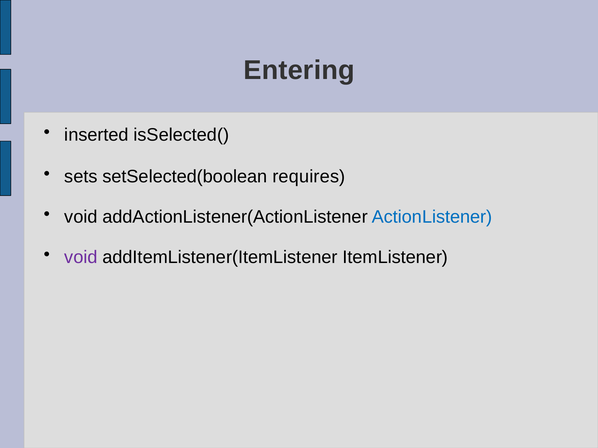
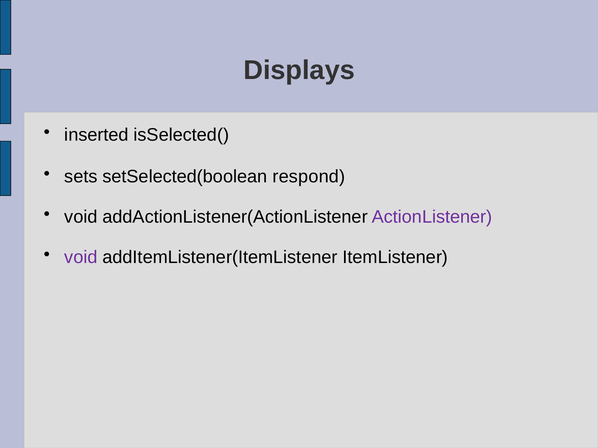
Entering: Entering -> Displays (299, 70)
requires: requires -> respond (309, 177)
ActionListener colour: blue -> purple (432, 217)
